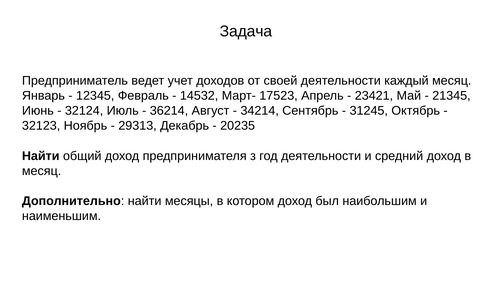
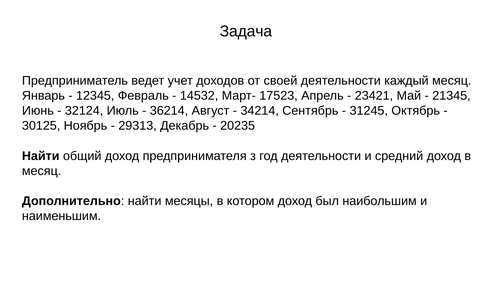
32123: 32123 -> 30125 (41, 126)
